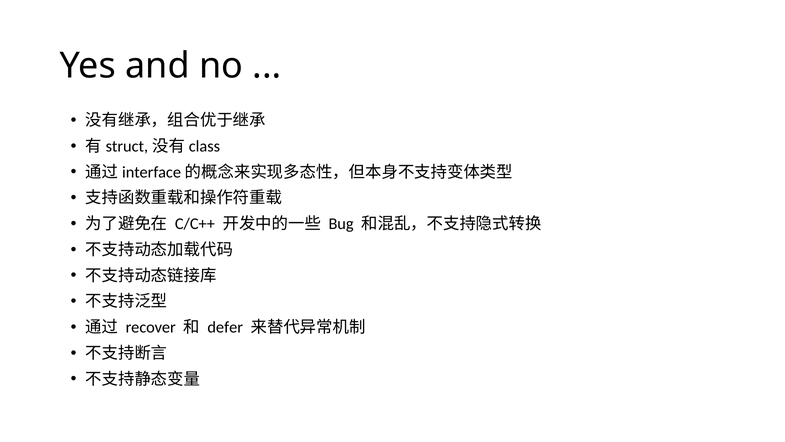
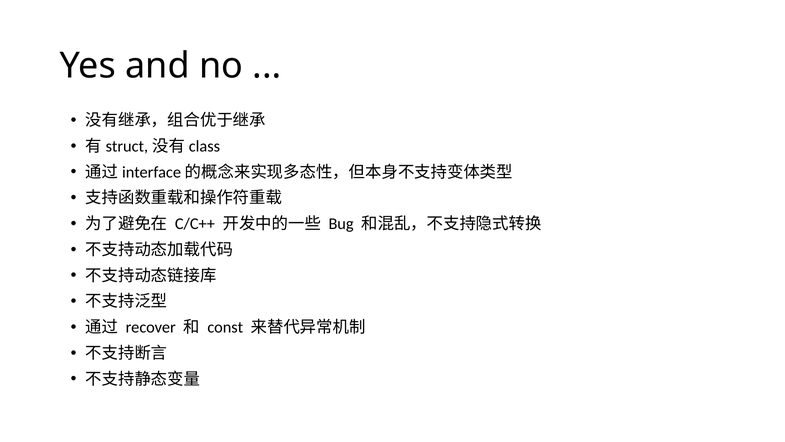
defer: defer -> const (225, 327)
